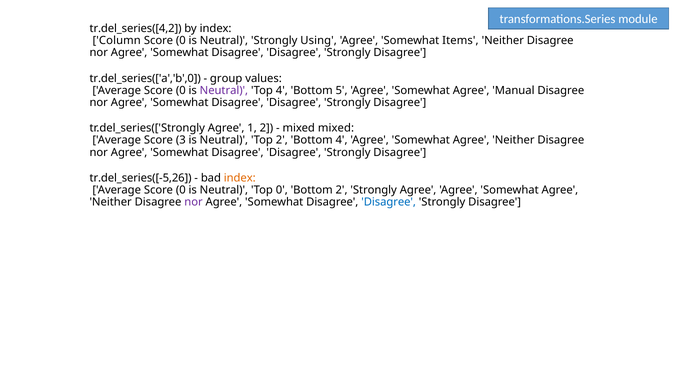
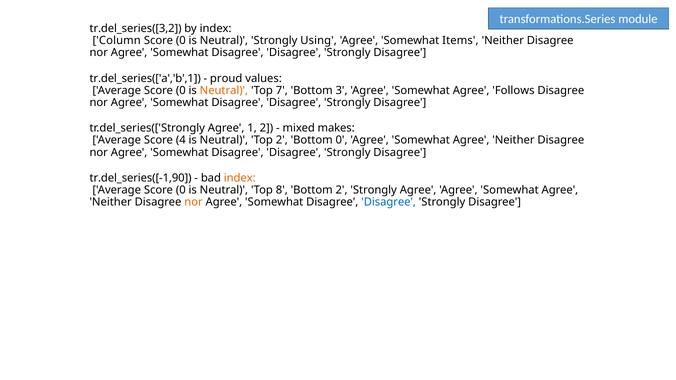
tr.del_series([4,2: tr.del_series([4,2 -> tr.del_series([3,2 (136, 28)
tr.del_series(['a','b',0: tr.del_series(['a','b',0 -> tr.del_series(['a','b',1 (145, 78)
group: group -> proud (226, 78)
Neutral colour: purple -> orange (224, 90)
Top 4: 4 -> 7 (282, 90)
5: 5 -> 3 (342, 90)
Manual: Manual -> Follows (513, 90)
mixed mixed: mixed -> makes (336, 128)
3: 3 -> 4 (181, 140)
Bottom 4: 4 -> 0 (342, 140)
tr.del_series([-5,26: tr.del_series([-5,26 -> tr.del_series([-1,90 (141, 178)
Top 0: 0 -> 8 (282, 190)
nor colour: purple -> orange (194, 202)
